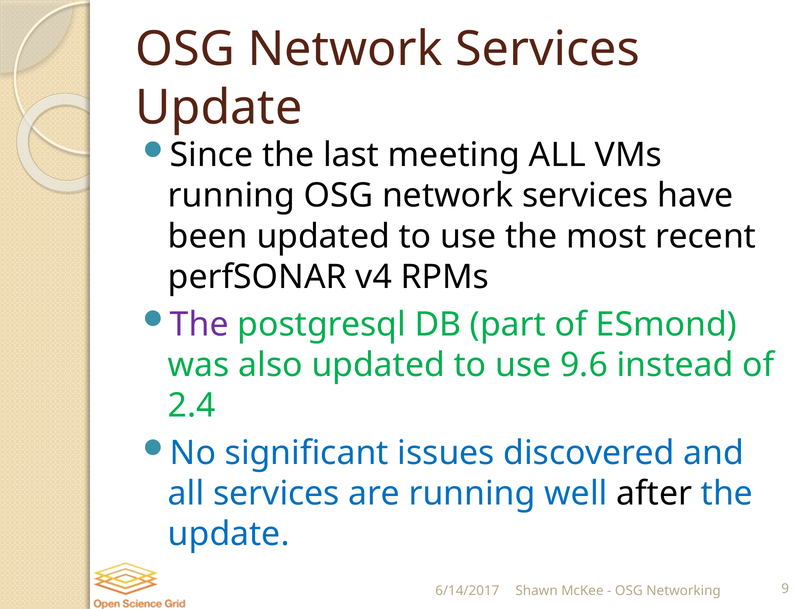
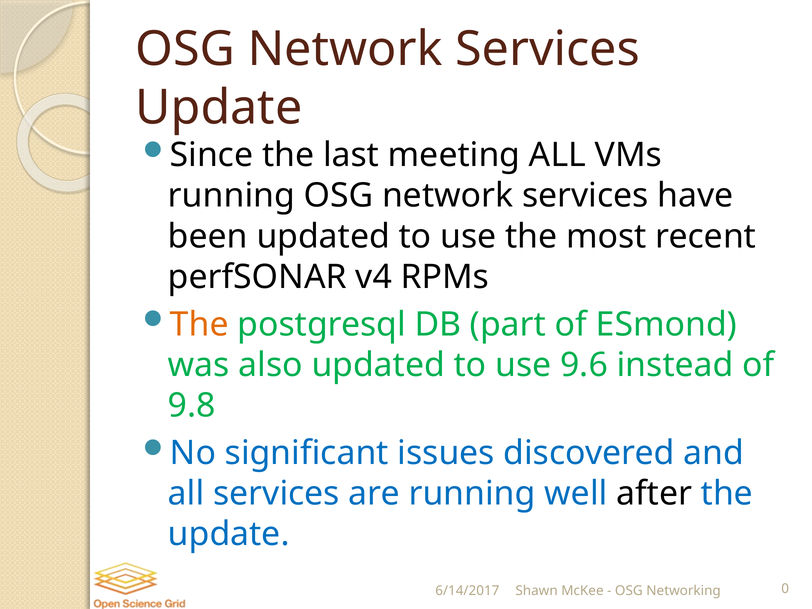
The colour: purple -> orange (199, 324)
2.4: 2.4 -> 9.8 (192, 406)
9: 9 -> 0 (785, 589)
